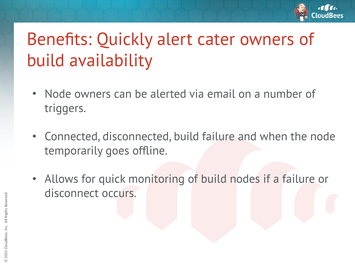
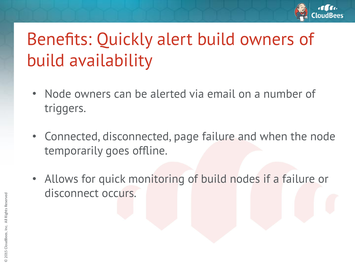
alert cater: cater -> build (216, 39)
disconnected build: build -> page (186, 137)
